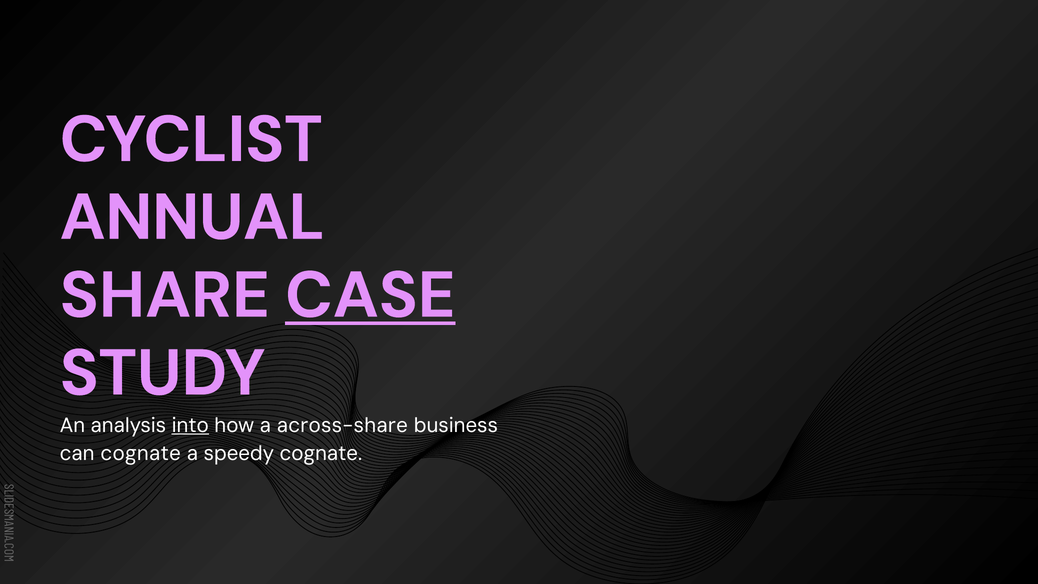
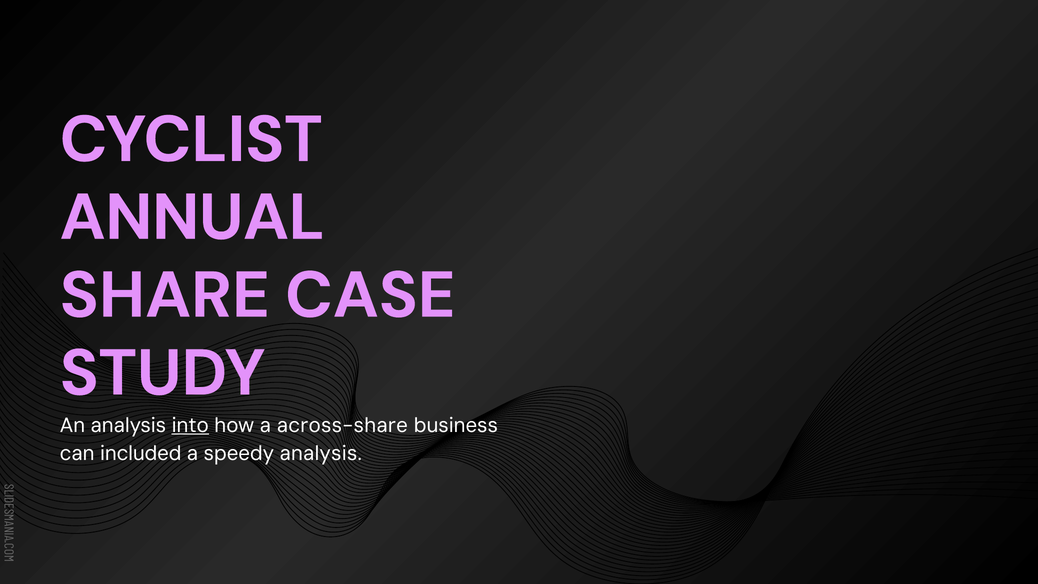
CASE underline: present -> none (370, 295)
can cognate: cognate -> included (141, 453)
speedy cognate: cognate -> analysis (321, 453)
